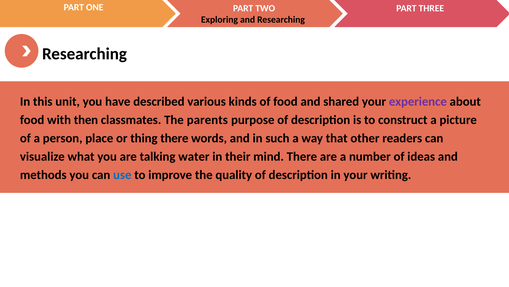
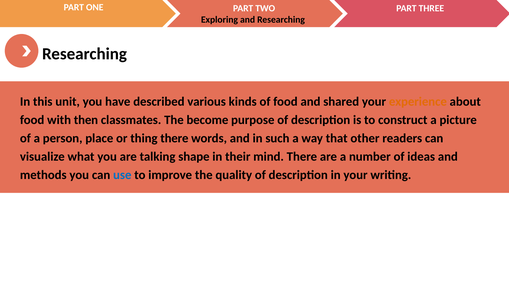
experience colour: purple -> orange (418, 101)
parents: parents -> become (207, 120)
water: water -> shape (194, 156)
